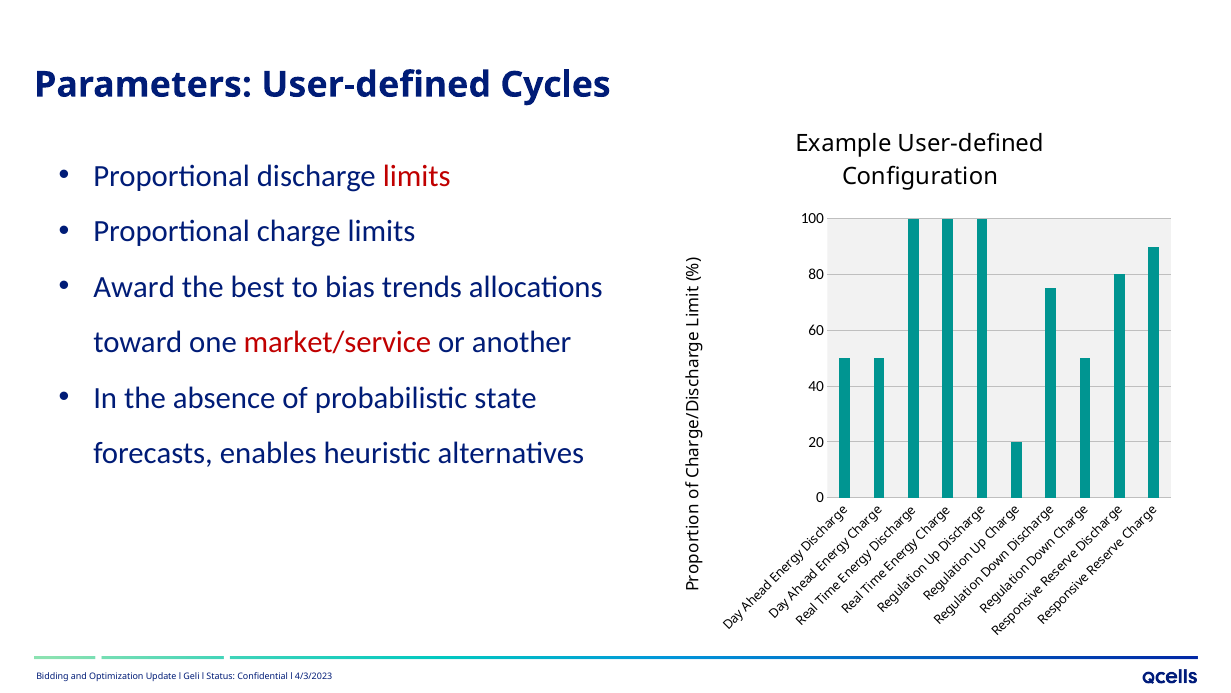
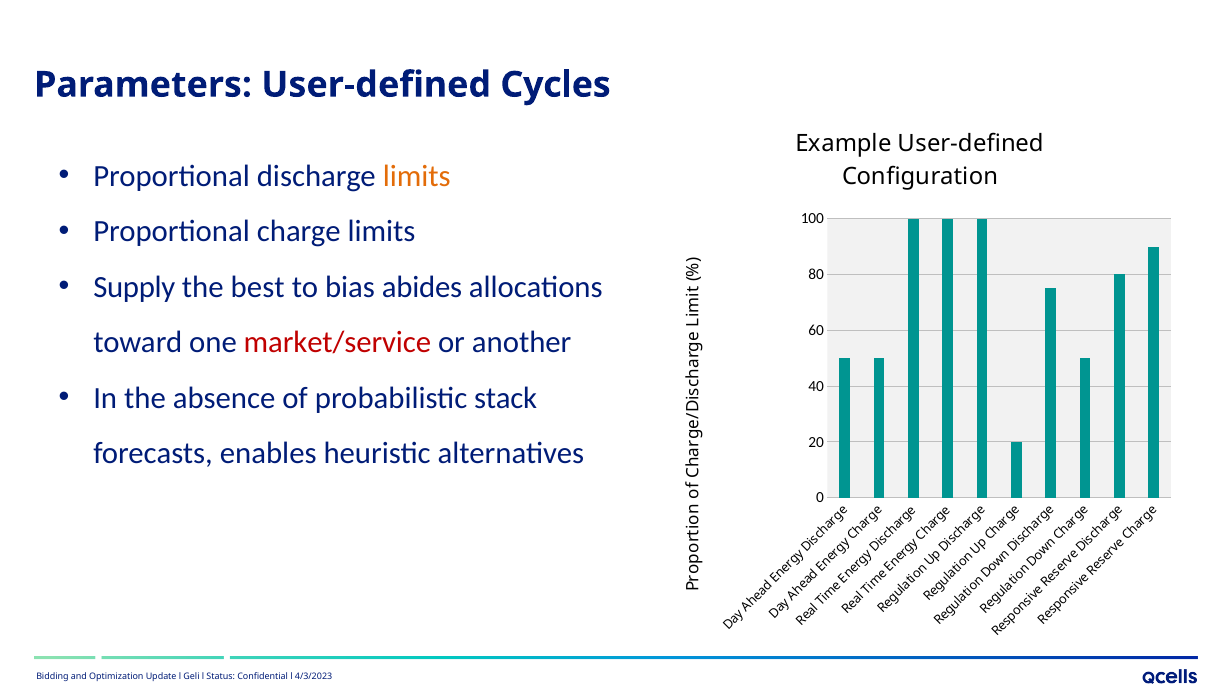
limits colour: red -> orange (417, 176)
Award: Award -> Supply (134, 287)
trends: trends -> abides (422, 287)
state: state -> stack (506, 398)
